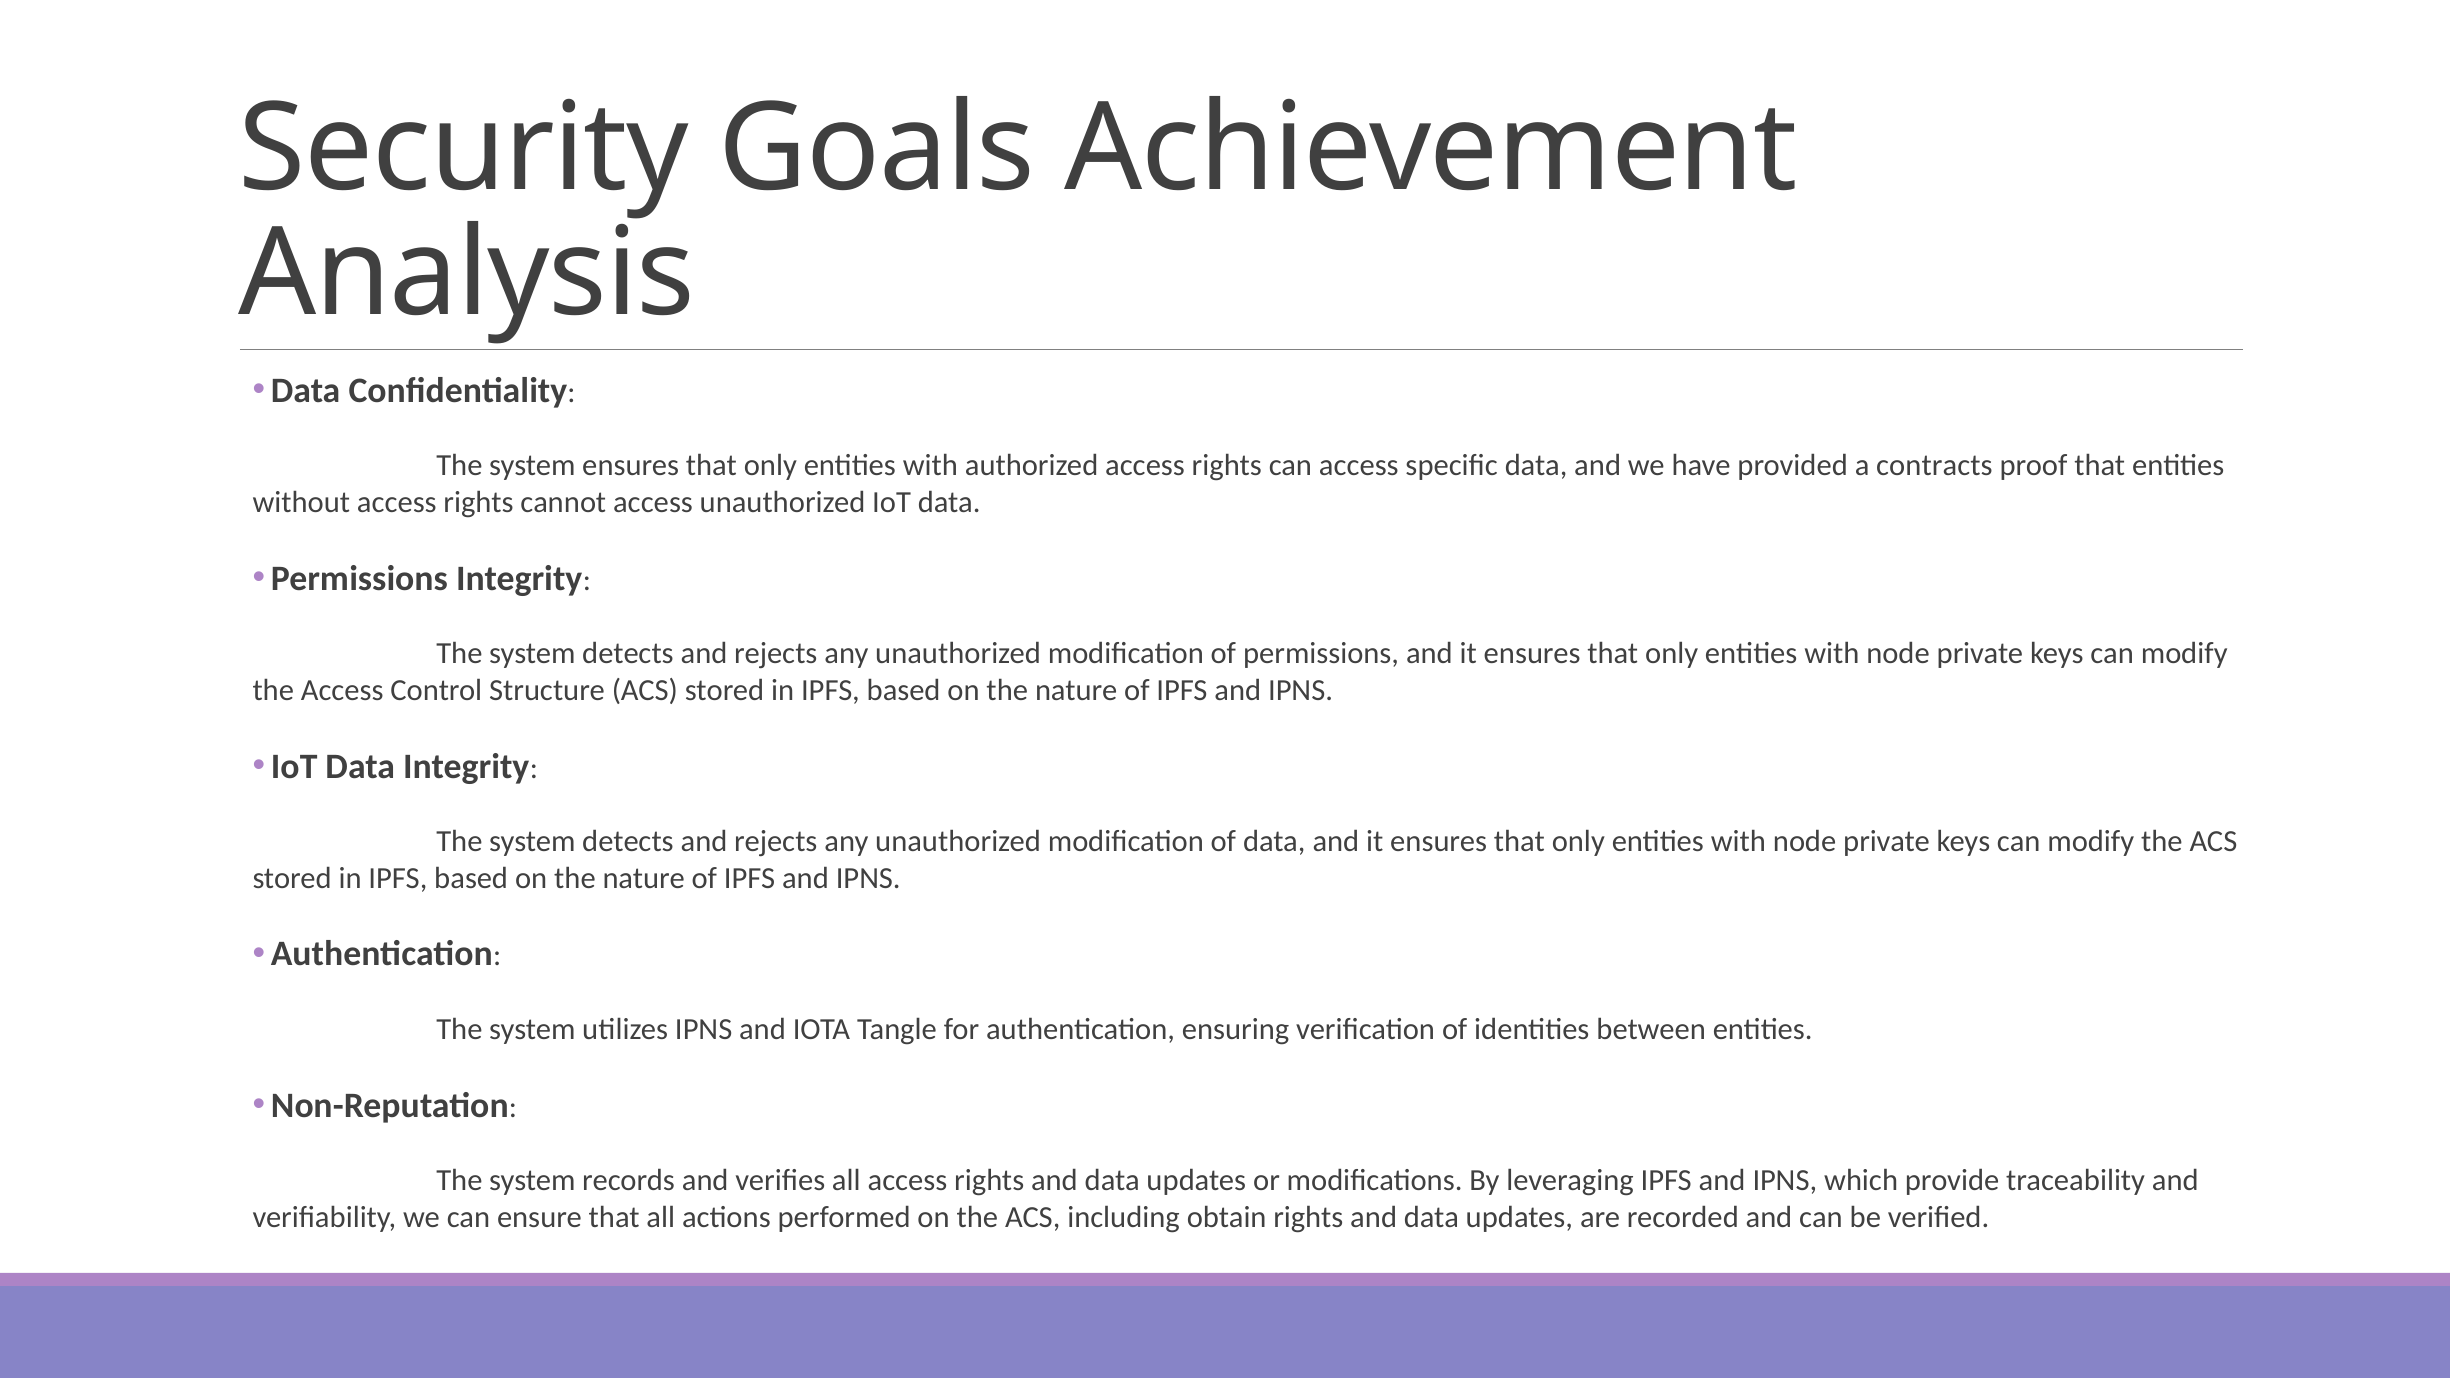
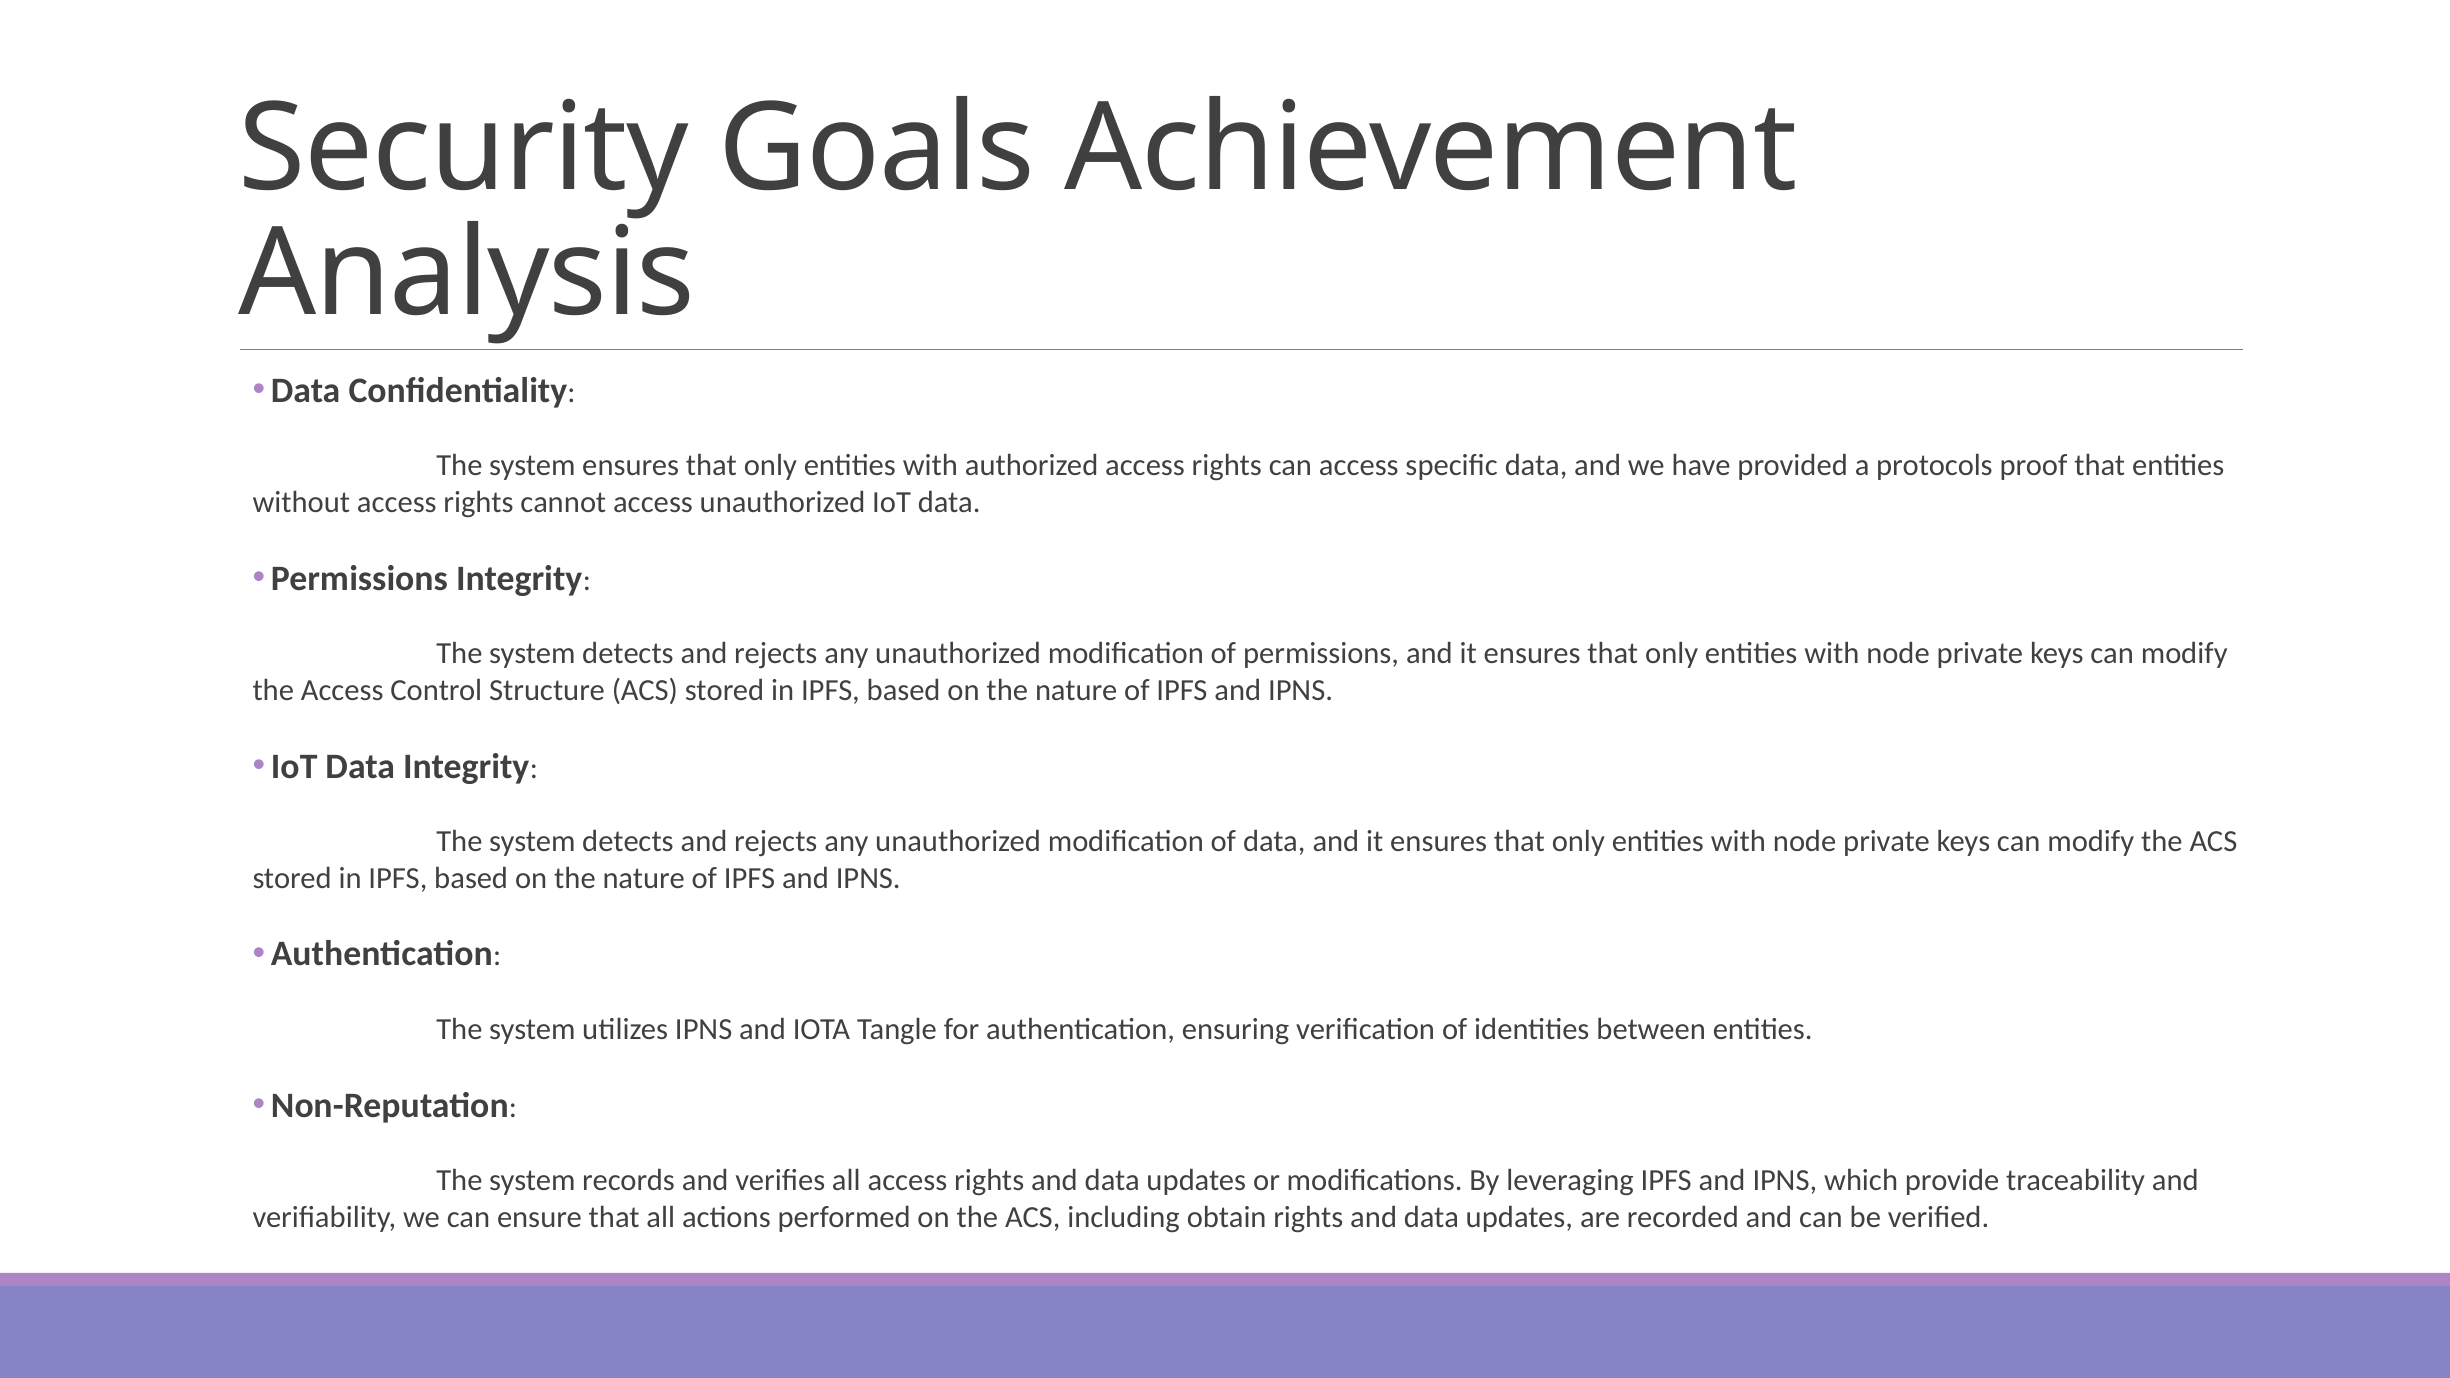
contracts: contracts -> protocols (1934, 466)
